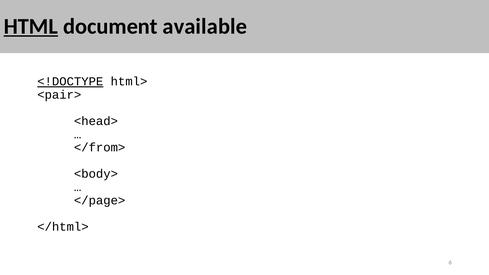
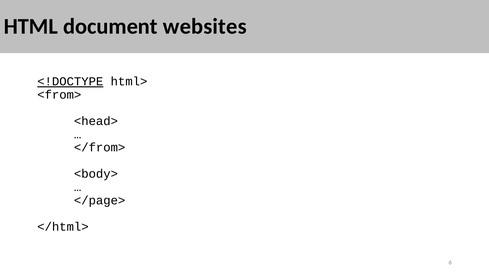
HTML underline: present -> none (31, 26)
available: available -> websites (205, 26)
<pair>: <pair> -> <from> (59, 95)
